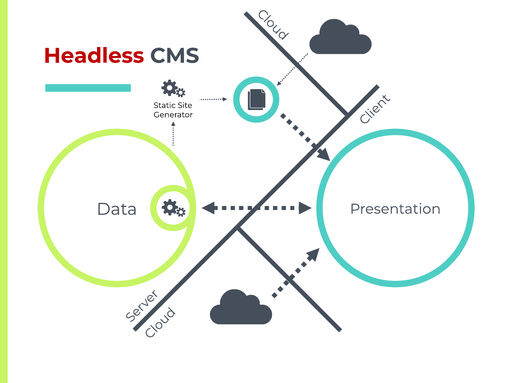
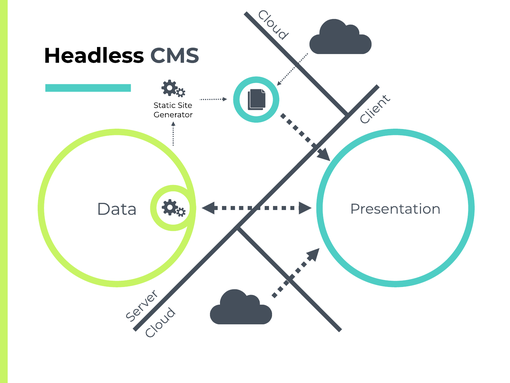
Headless colour: red -> black (94, 56)
